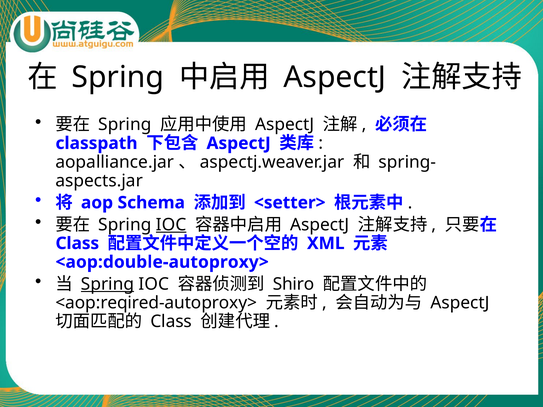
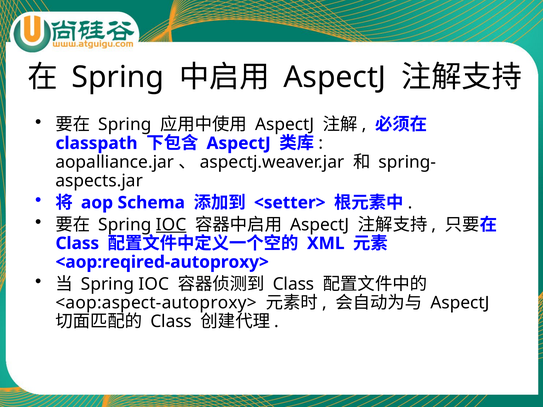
<aop:double-autoproxy>: <aop:double-autoproxy> -> <aop:reqired-autoproxy> (162, 262)
Spring underline: present -> none (107, 284)
Shiro: Shiro -> Class (293, 284)
<aop:reqired-autoproxy>: <aop:reqired-autoproxy> -> <aop:aspect-autoproxy> (156, 303)
